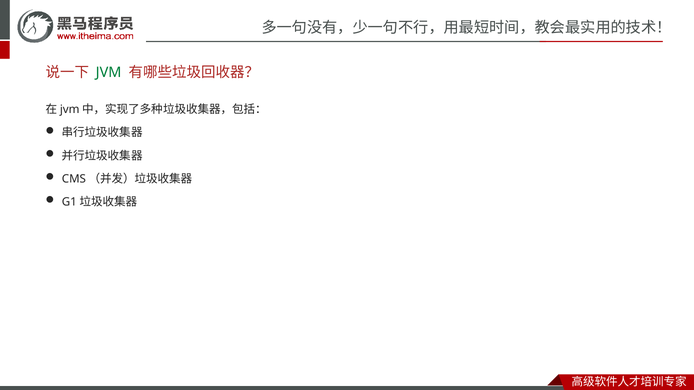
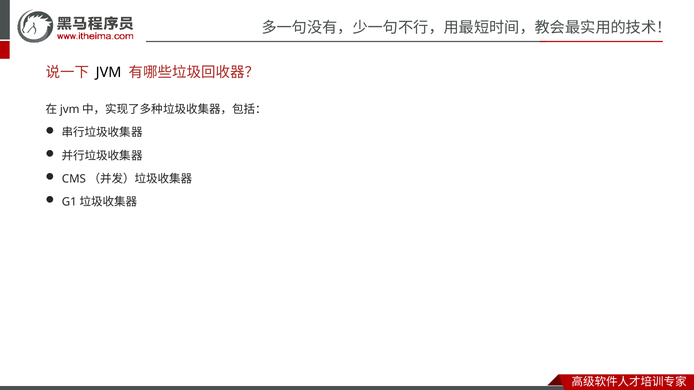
JVM colour: green -> black (109, 73)
